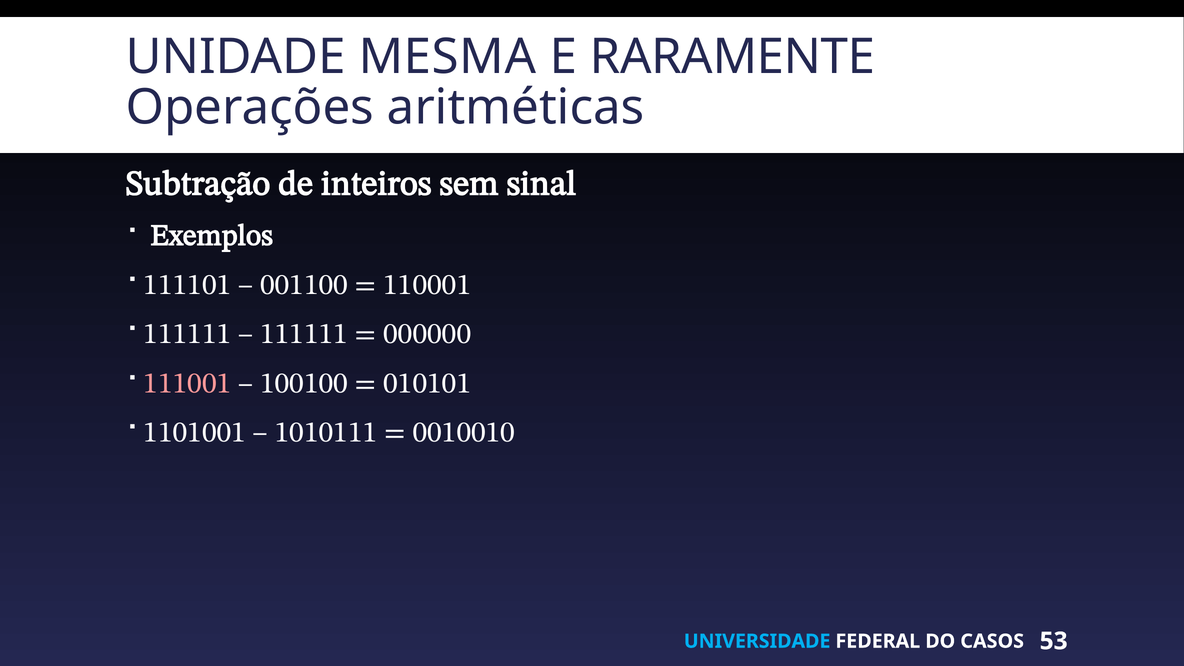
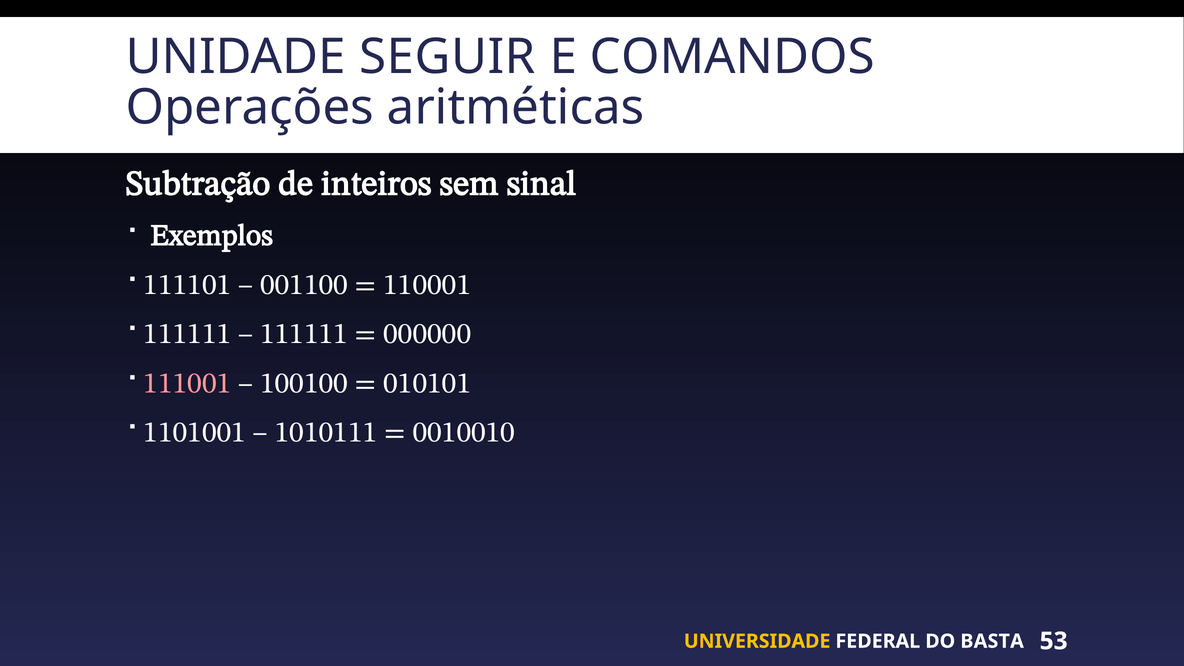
MESMA: MESMA -> SEGUIR (447, 57)
RARAMENTE: RARAMENTE -> COMANDOS (732, 57)
UNIVERSIDADE colour: light blue -> yellow (757, 641)
CASOS: CASOS -> BASTA (992, 641)
